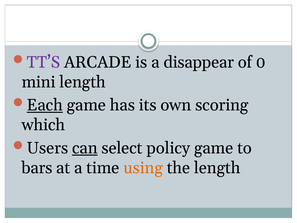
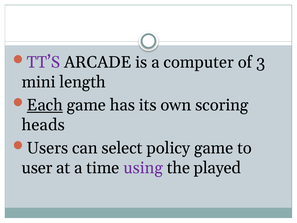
disappear: disappear -> computer (199, 62)
0: 0 -> 3 (261, 62)
which: which -> heads (43, 125)
can underline: present -> none (85, 148)
bars: bars -> user (37, 168)
using colour: orange -> purple (143, 168)
the length: length -> played (217, 168)
